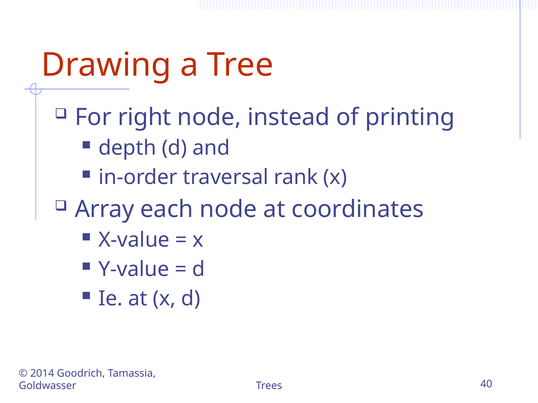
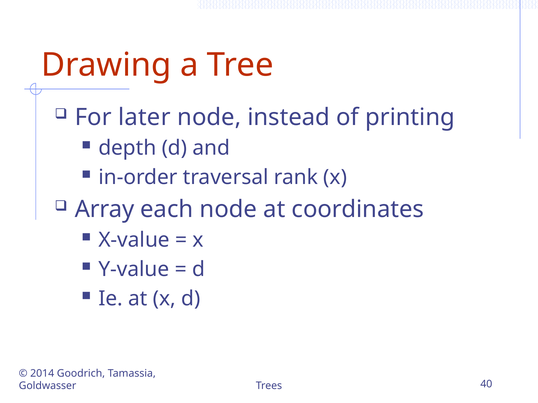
right: right -> later (144, 117)
